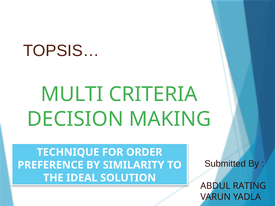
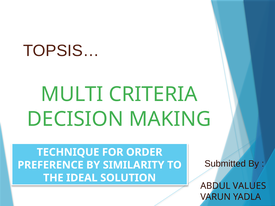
RATING: RATING -> VALUES (249, 186)
